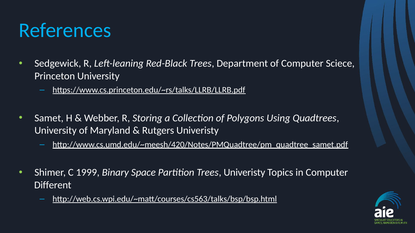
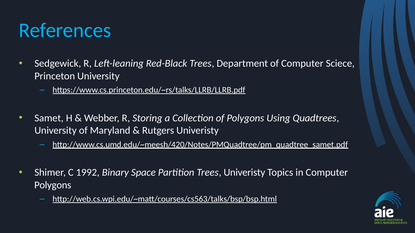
1999: 1999 -> 1992 (88, 173)
Different: Different -> Polygons (53, 185)
